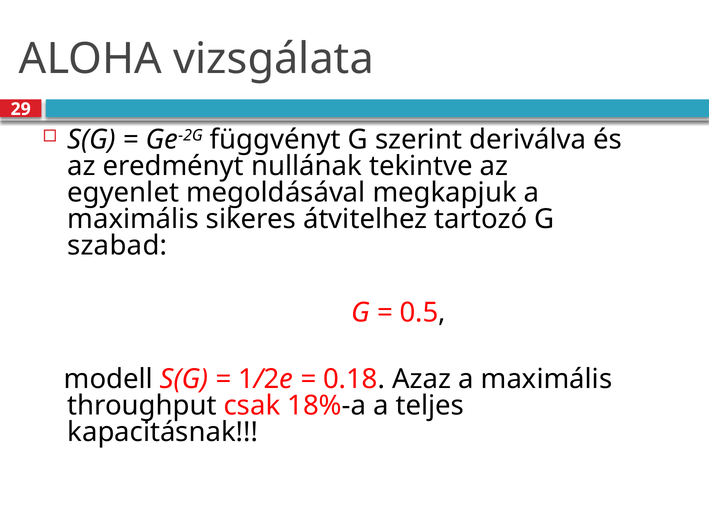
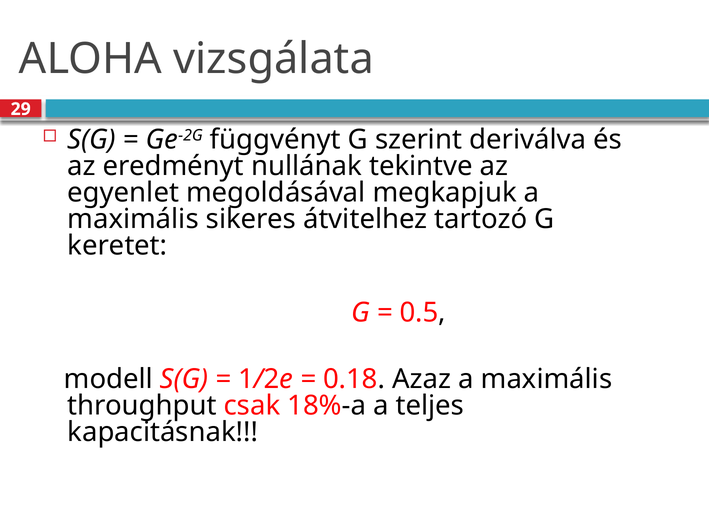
szabad: szabad -> keretet (117, 246)
